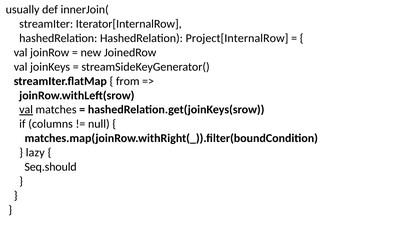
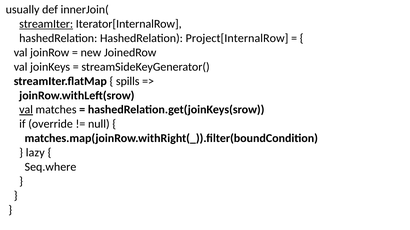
streamIter underline: none -> present (46, 24)
from: from -> spills (128, 81)
columns: columns -> override (51, 124)
Seq.should: Seq.should -> Seq.where (50, 167)
